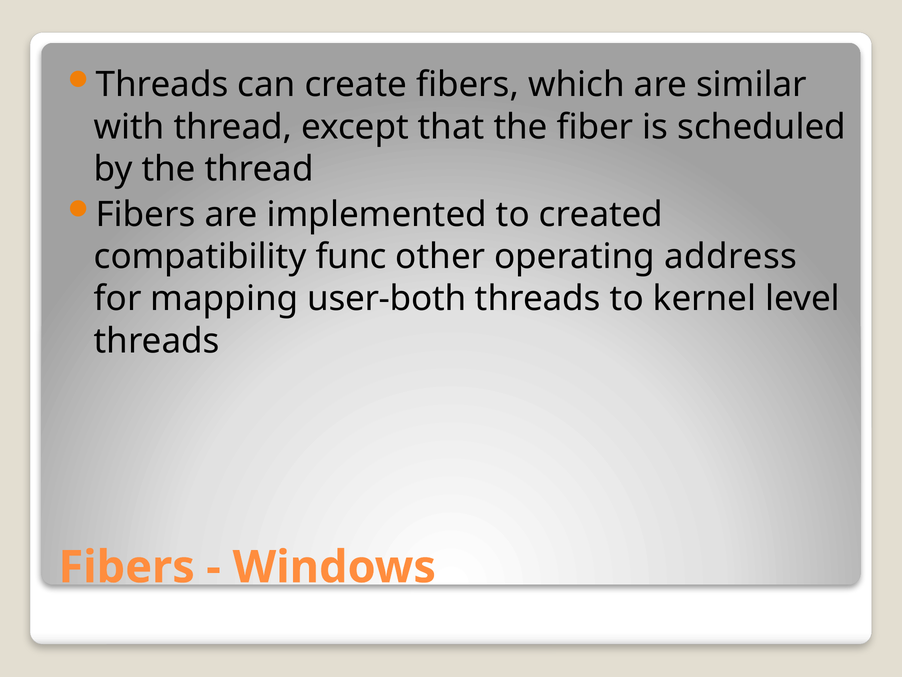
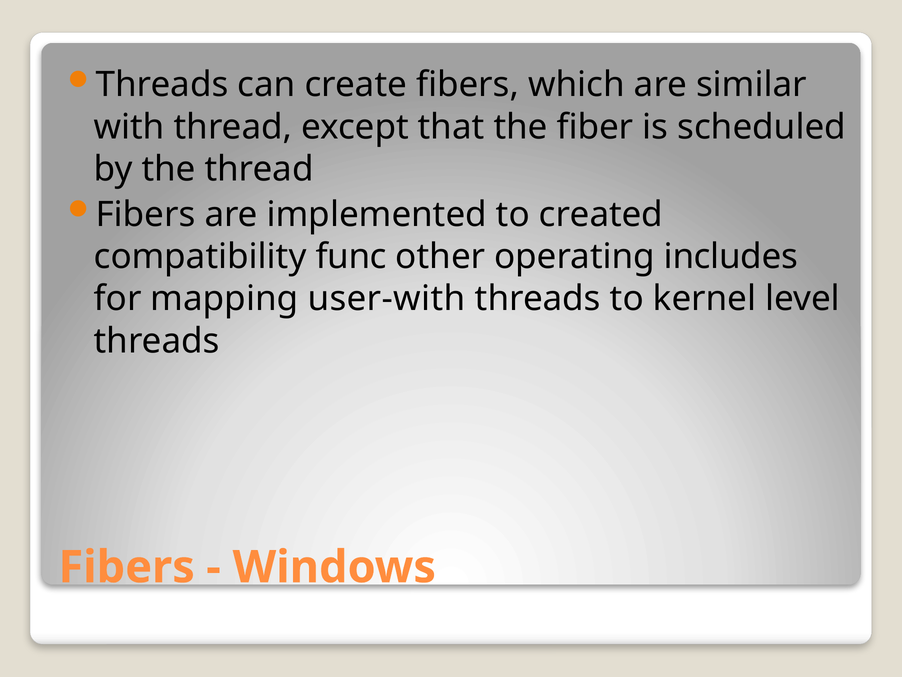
address: address -> includes (731, 256)
user-both: user-both -> user-with (386, 299)
